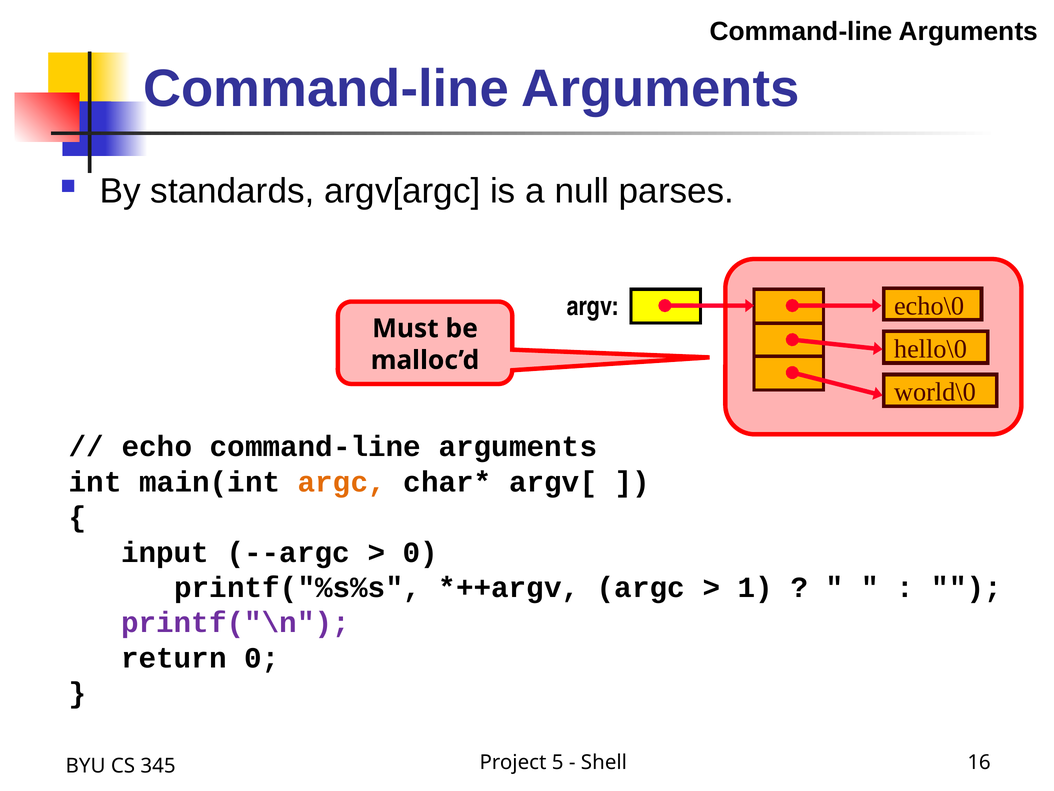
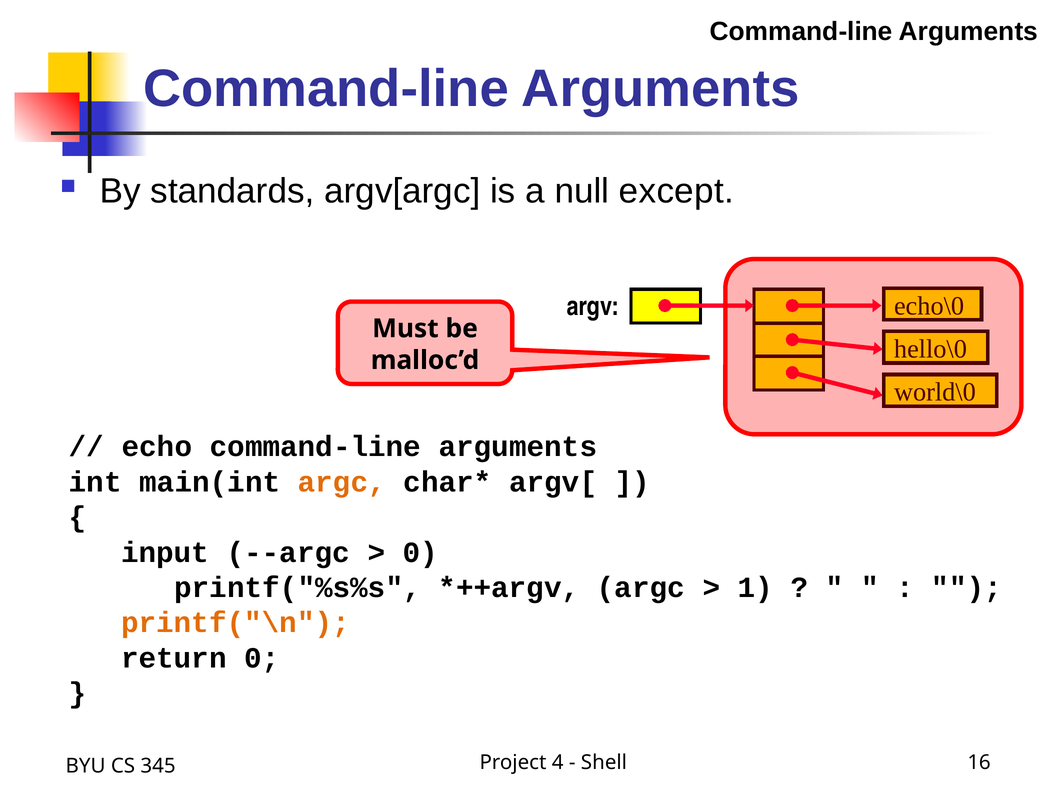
parses: parses -> except (676, 191)
printf("\n colour: purple -> orange (235, 622)
5: 5 -> 4 (558, 762)
